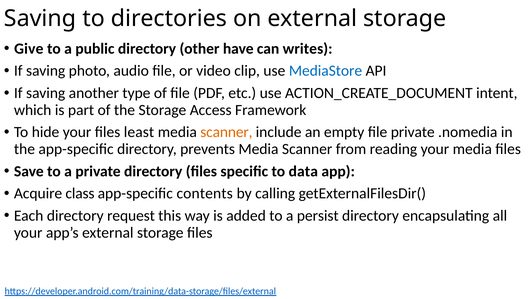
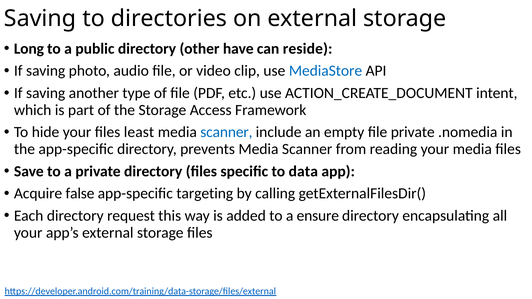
Give: Give -> Long (29, 49)
writes: writes -> reside (308, 49)
scanner colour: orange -> blue (226, 132)
class: class -> false (80, 194)
contents: contents -> targeting (205, 194)
persist: persist -> ensure (318, 216)
